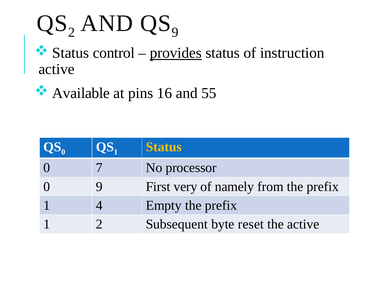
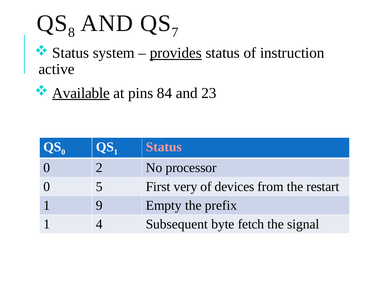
2: 2 -> 8 (71, 33)
9: 9 -> 7 (175, 33)
control: control -> system (114, 53)
Available underline: none -> present (81, 93)
16: 16 -> 84 (165, 93)
55: 55 -> 23 (209, 93)
Status colour: yellow -> pink (164, 147)
7: 7 -> 2 (99, 168)
0 9: 9 -> 5 (99, 187)
namely: namely -> devices (235, 187)
from the prefix: prefix -> restart (323, 187)
4: 4 -> 9 (99, 206)
1 2: 2 -> 4 (99, 225)
reset: reset -> fetch (251, 225)
the active: active -> signal (303, 225)
